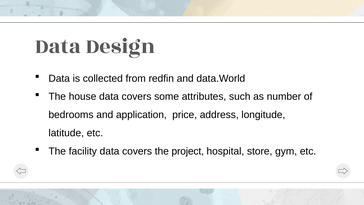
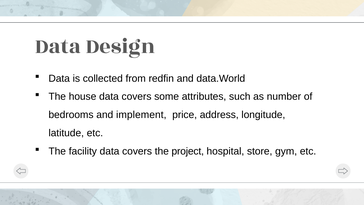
application: application -> implement (141, 115)
